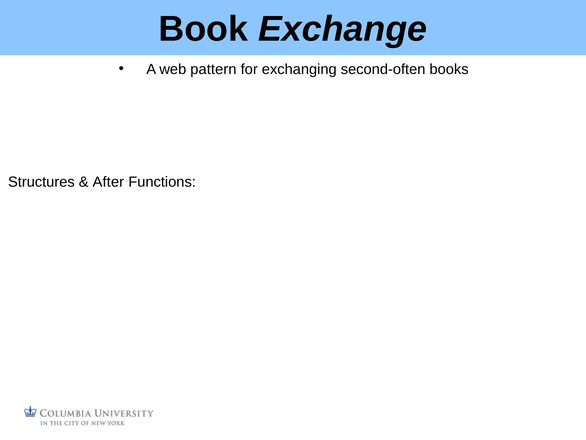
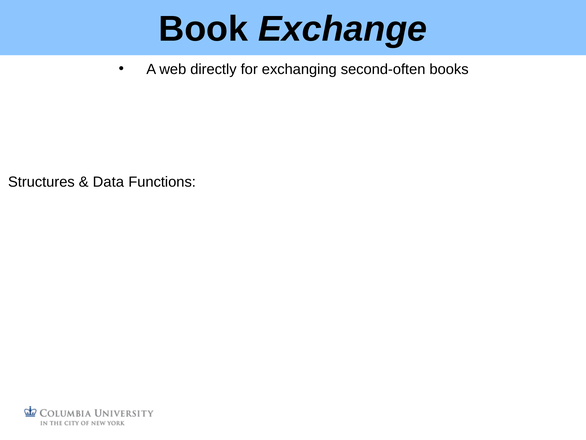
pattern: pattern -> directly (213, 69)
After: After -> Data (108, 182)
